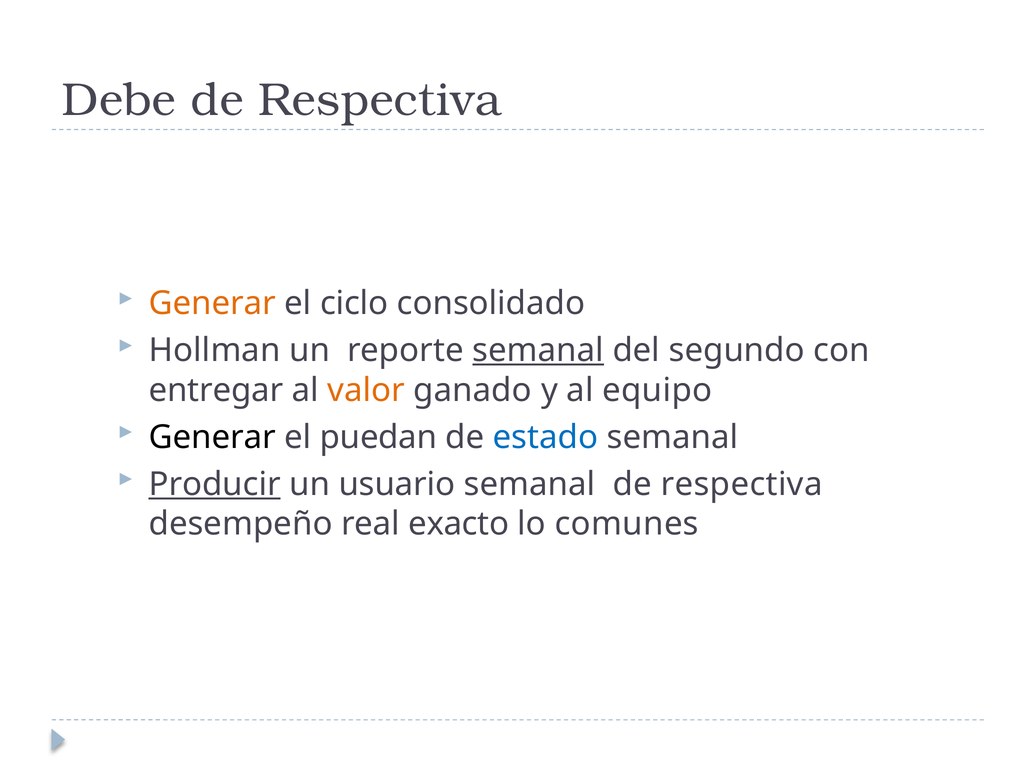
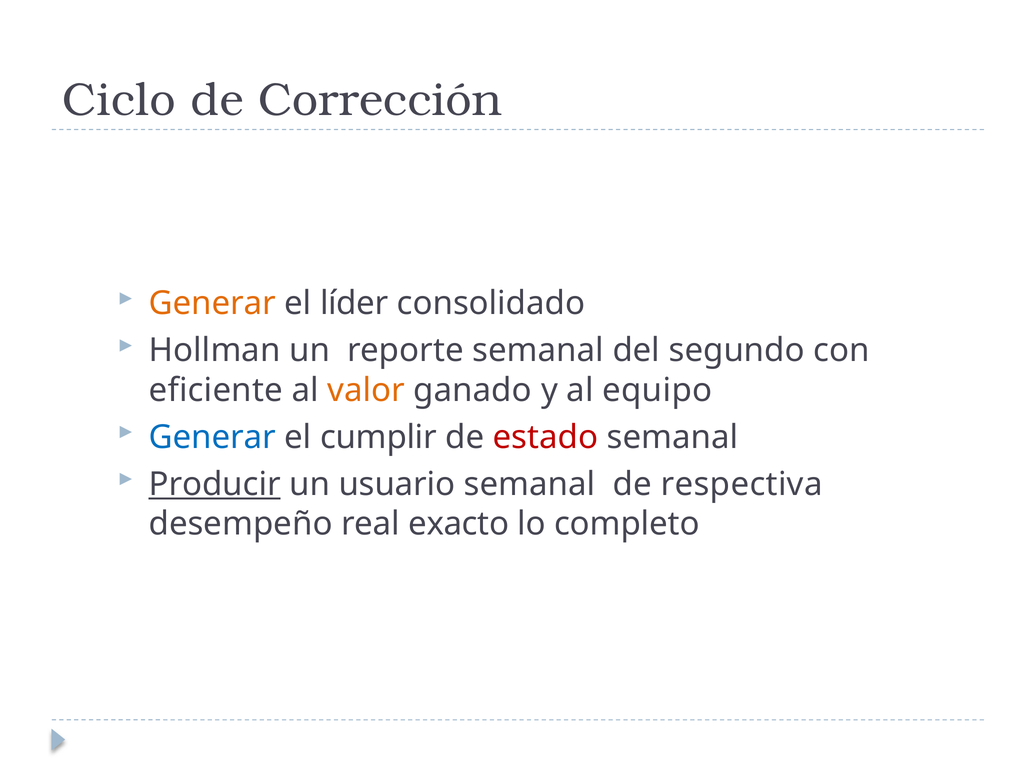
Debe: Debe -> Ciclo (119, 100)
Respectiva: Respectiva -> Corrección (380, 100)
ciclo: ciclo -> líder (354, 303)
semanal underline: present -> none (538, 350)
entregar: entregar -> eficiente (216, 390)
Generar colour: black -> blue (212, 437)
puedan: puedan -> cumplir (378, 437)
estado colour: blue -> red (545, 437)
comunes: comunes -> completo (627, 524)
